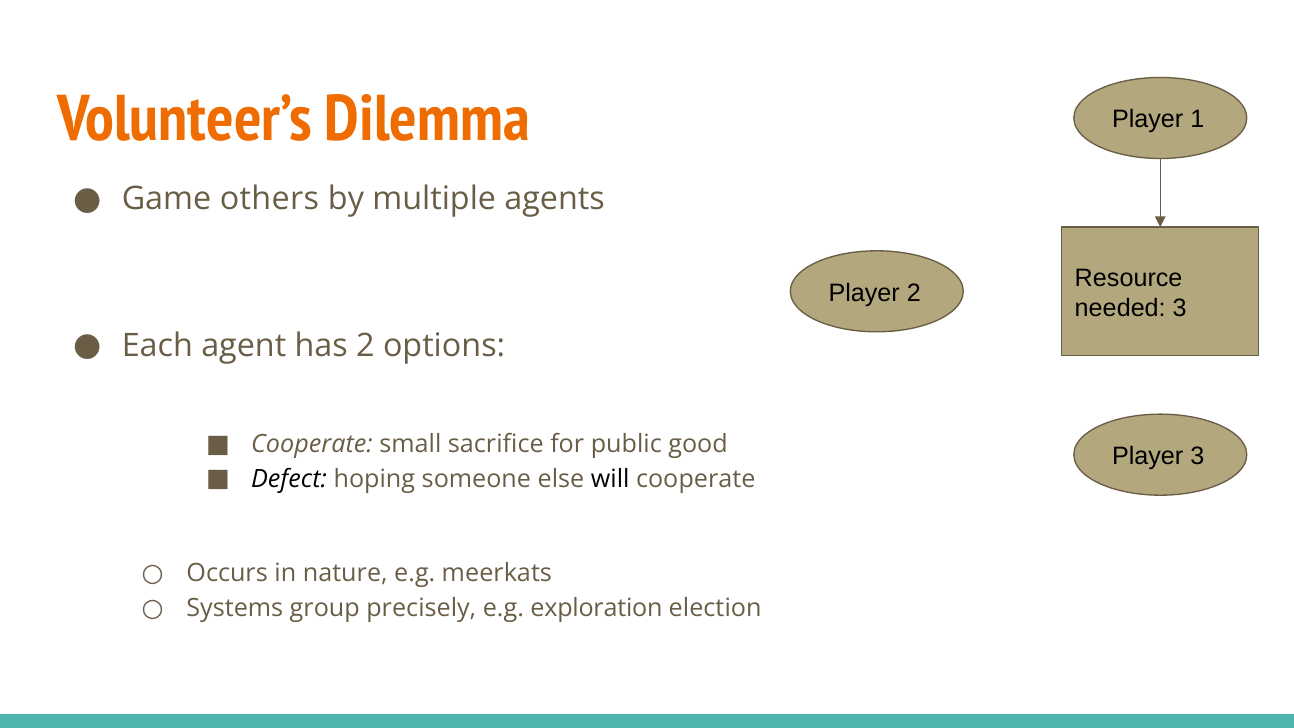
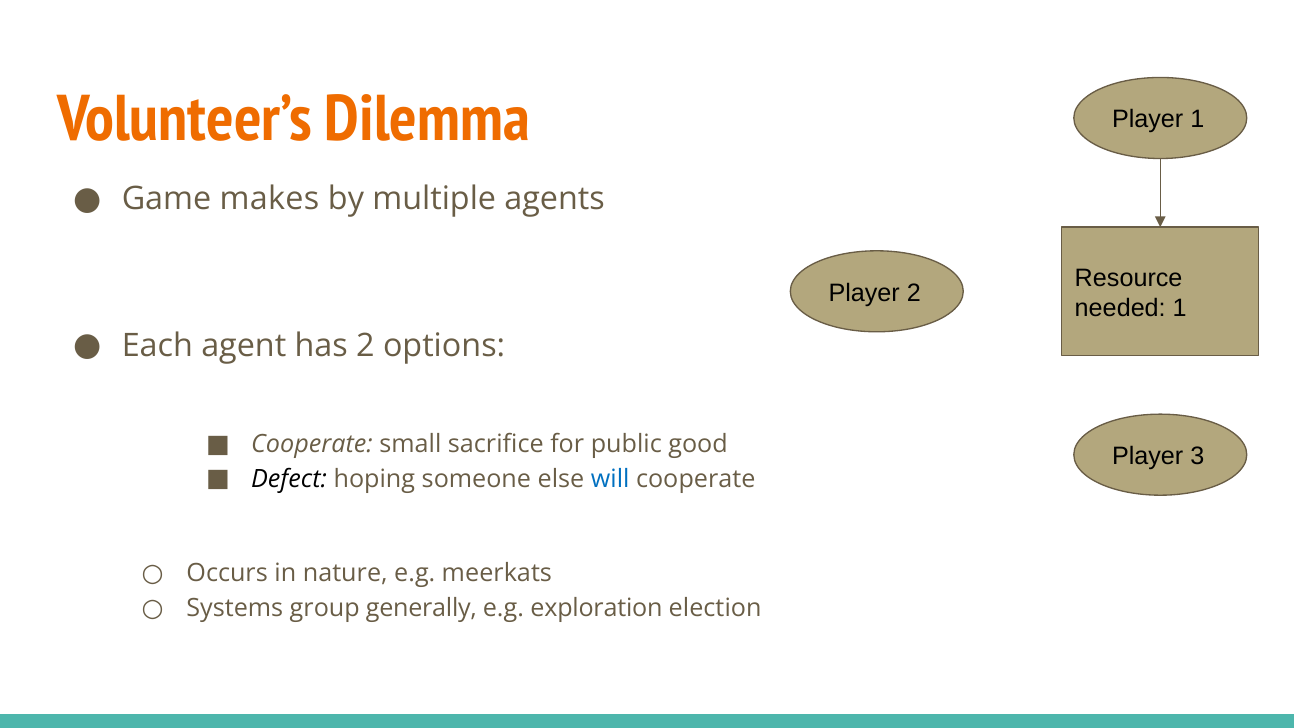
others: others -> makes (269, 199)
needed 3: 3 -> 1 (1180, 308)
will colour: black -> blue (610, 479)
precisely: precisely -> generally (421, 608)
